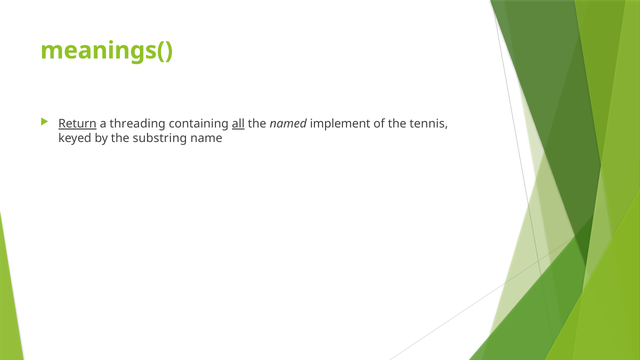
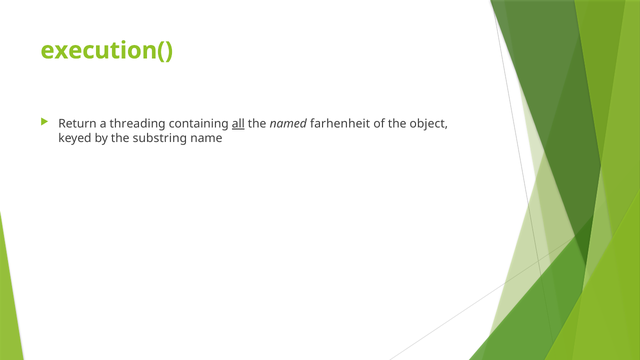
meanings(: meanings( -> execution( (107, 50)
Return underline: present -> none (78, 124)
implement: implement -> farhenheit (340, 124)
tennis: tennis -> object (429, 124)
